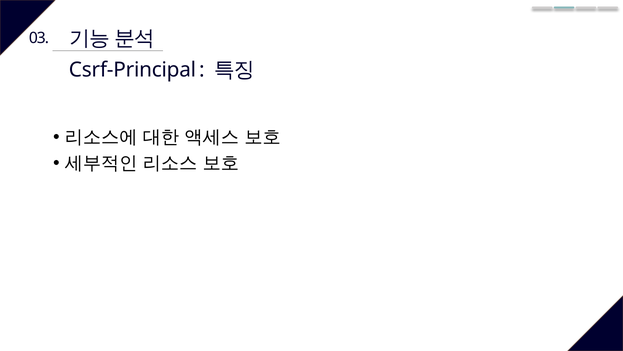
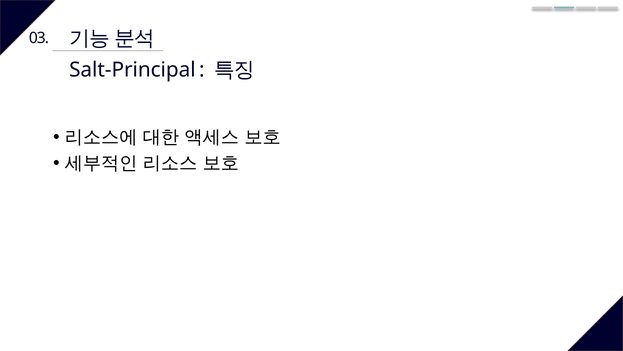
Csrf-Principal: Csrf-Principal -> Salt-Principal (132, 70)
